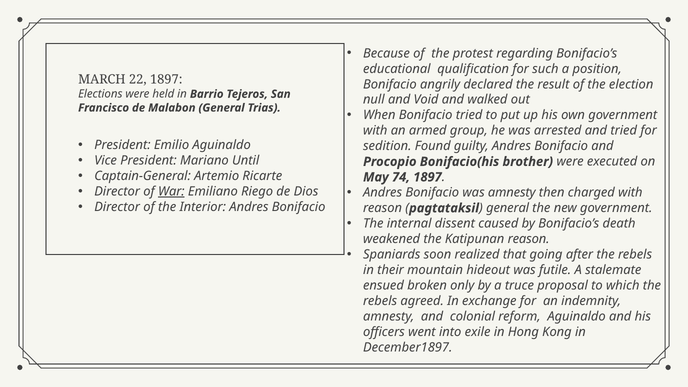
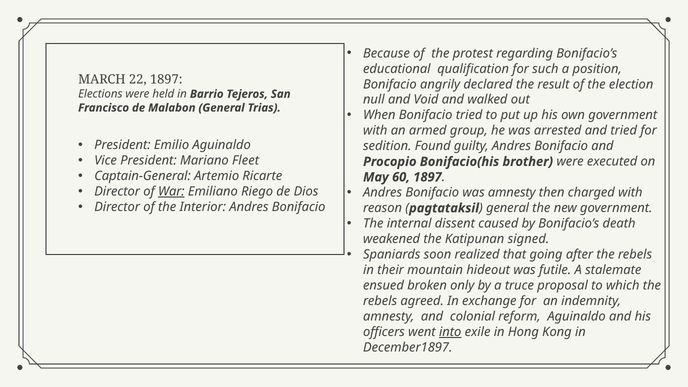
Until: Until -> Fleet (246, 161)
74: 74 -> 60 (401, 177)
Katipunan reason: reason -> signed (528, 239)
into underline: none -> present (450, 332)
